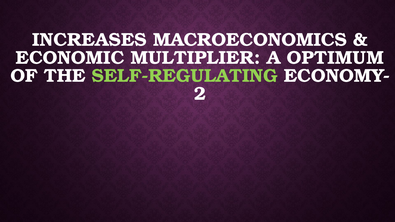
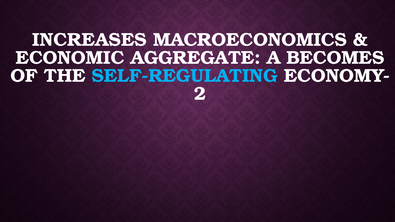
MULTIPLIER: MULTIPLIER -> AGGREGATE (196, 58)
OPTIMUM: OPTIMUM -> BECOMES (335, 58)
SELF-REGULATING colour: light green -> light blue (185, 76)
